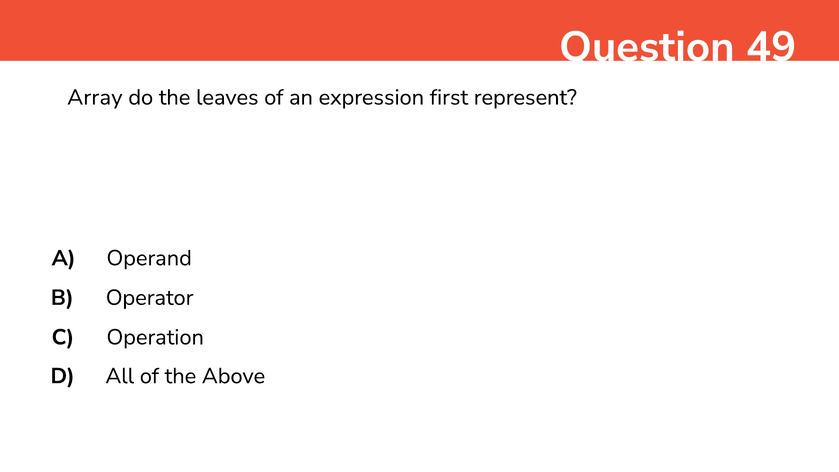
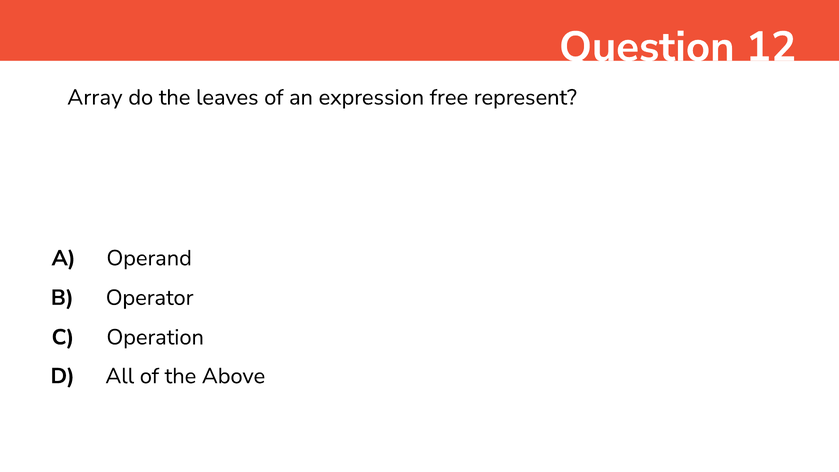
49: 49 -> 12 (771, 47)
first: first -> free (449, 97)
